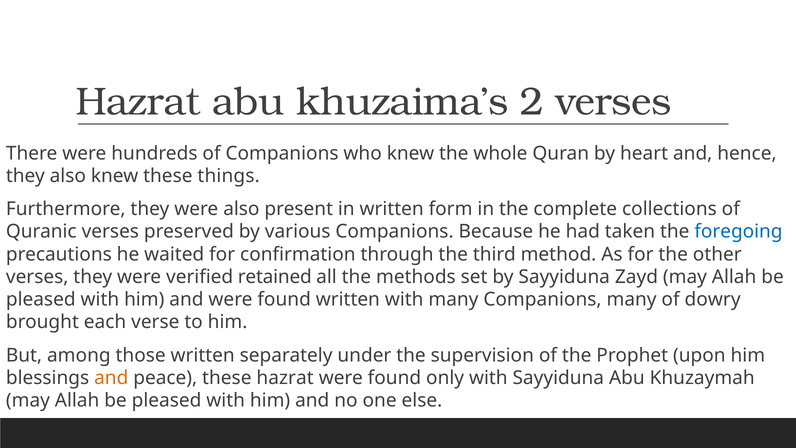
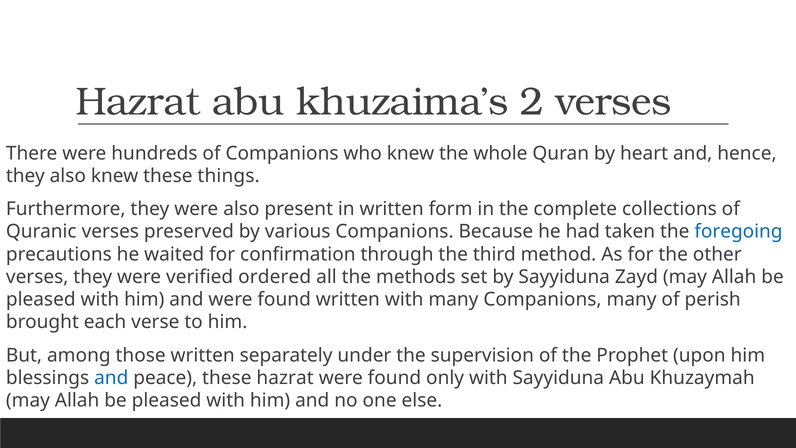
retained: retained -> ordered (275, 277)
dowry: dowry -> perish (713, 299)
and colour: orange -> blue (111, 378)
